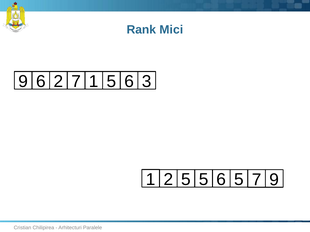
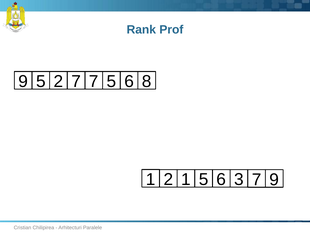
Mici: Mici -> Prof (171, 30)
9 6: 6 -> 5 (41, 82)
7 1: 1 -> 7 (94, 82)
3: 3 -> 8 (147, 82)
2 5: 5 -> 1 (186, 180)
6 5: 5 -> 3 (239, 180)
